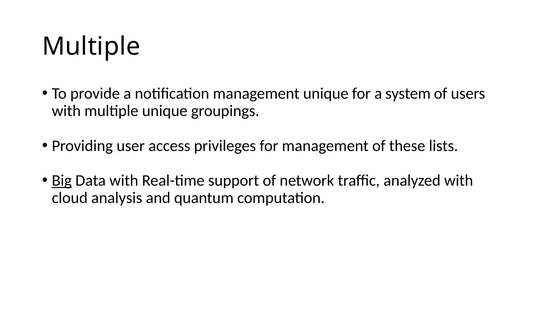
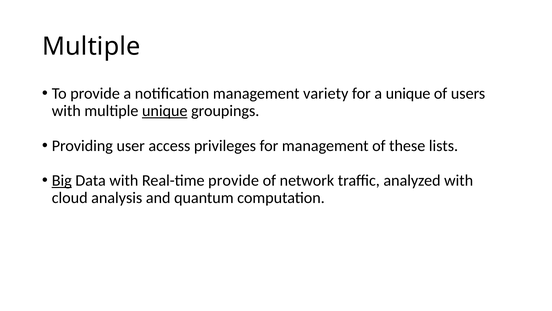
management unique: unique -> variety (326, 93)
a system: system -> unique (408, 93)
unique underline: none -> present (165, 111)
Real-time support: support -> provide (234, 180)
